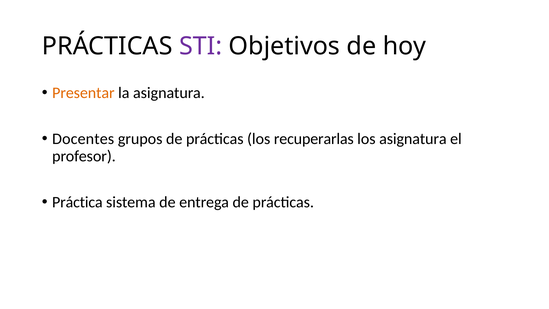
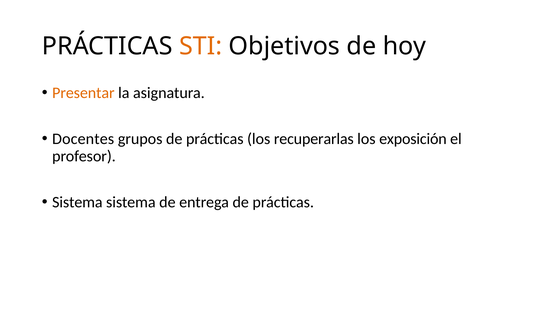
STI colour: purple -> orange (201, 46)
los asignatura: asignatura -> exposición (413, 139)
Práctica: Práctica -> Sistema (77, 202)
